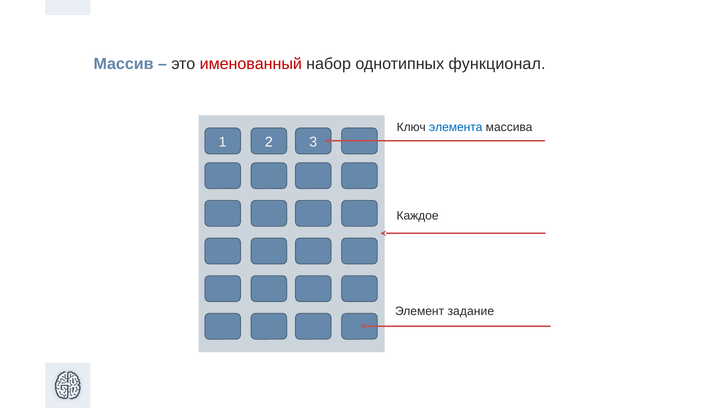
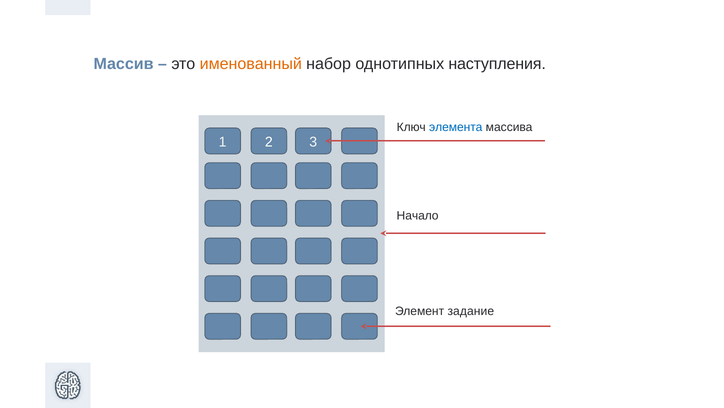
именованный colour: red -> orange (251, 64)
функционал: функционал -> наступления (497, 64)
Каждое: Каждое -> Начало (418, 215)
